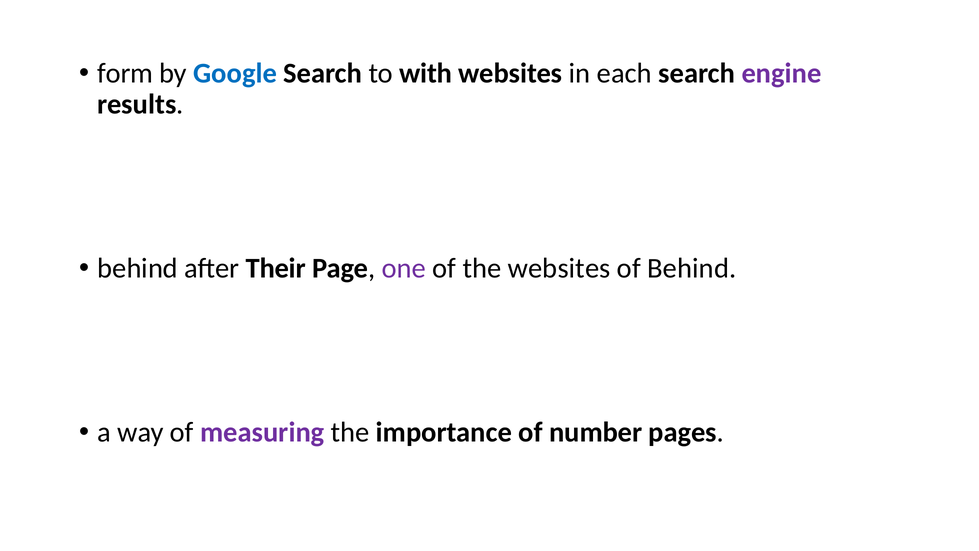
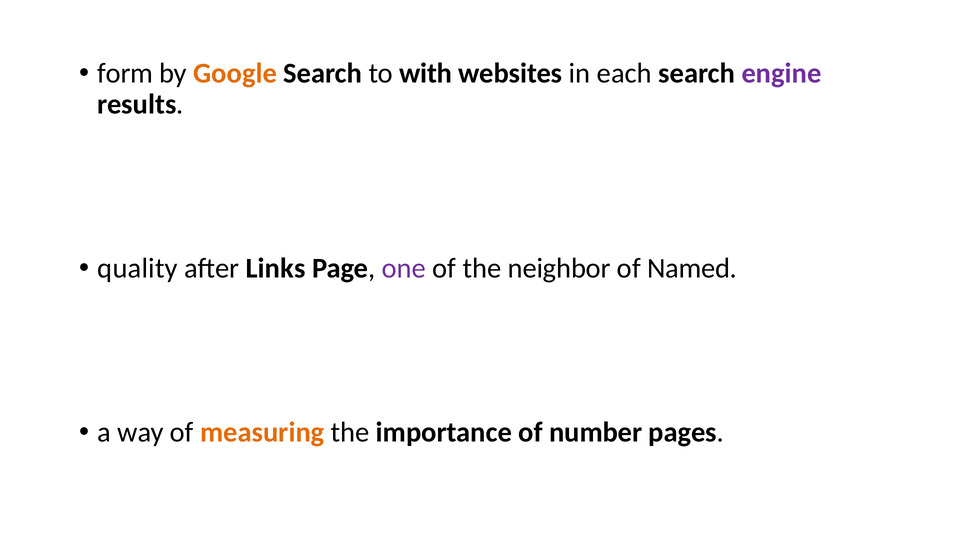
Google colour: blue -> orange (235, 73)
behind: behind -> quality (138, 268)
Their: Their -> Links (276, 268)
the websites: websites -> neighbor (559, 268)
of Behind: Behind -> Named (692, 268)
measuring colour: purple -> orange (262, 432)
